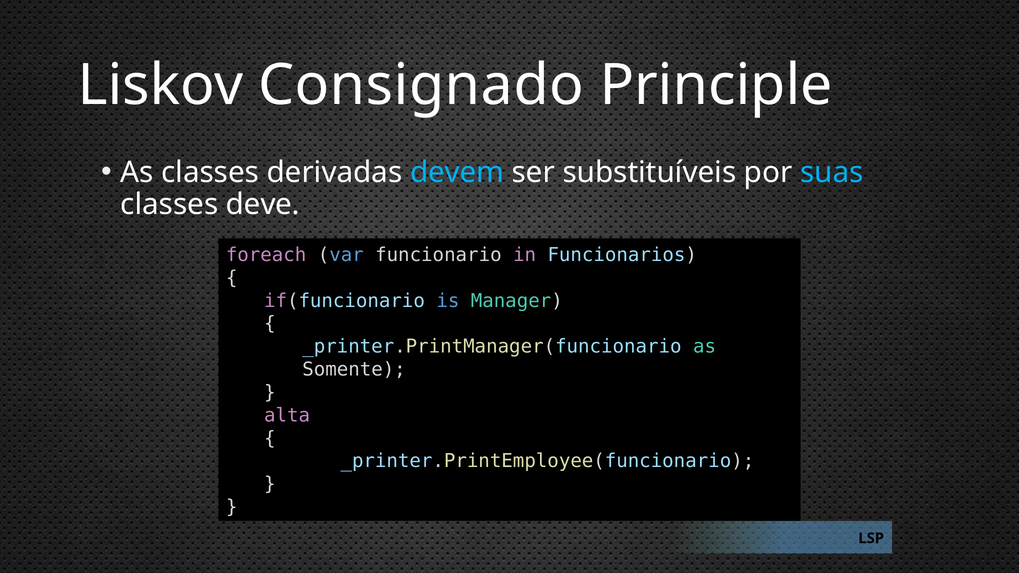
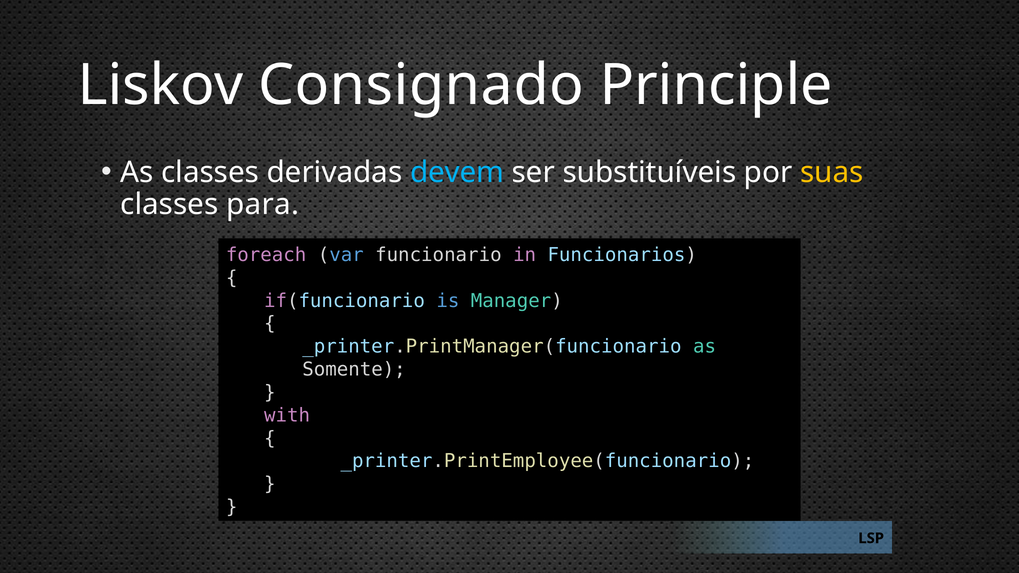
suas colour: light blue -> yellow (832, 172)
deve: deve -> para (263, 204)
alta: alta -> with (287, 415)
